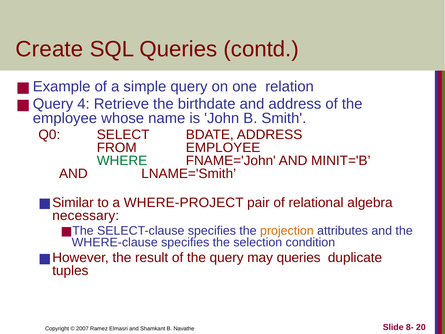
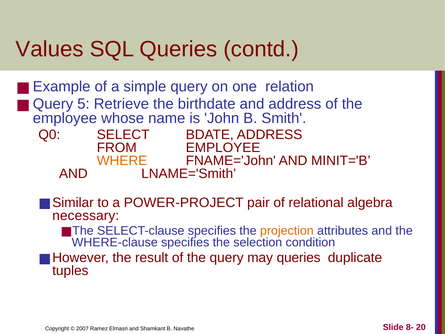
Create: Create -> Values (50, 49)
4: 4 -> 5 (83, 104)
WHERE colour: green -> orange (122, 161)
WHERE-PROJECT: WHERE-PROJECT -> POWER-PROJECT (184, 202)
